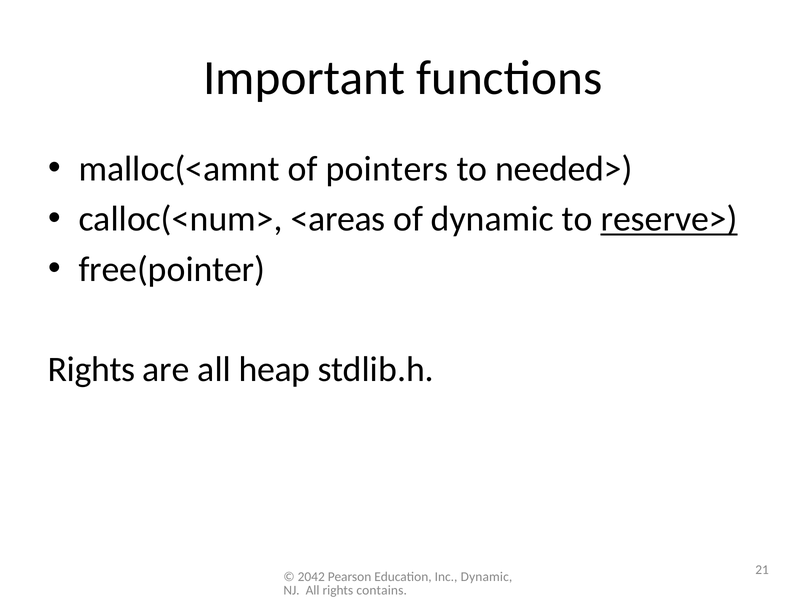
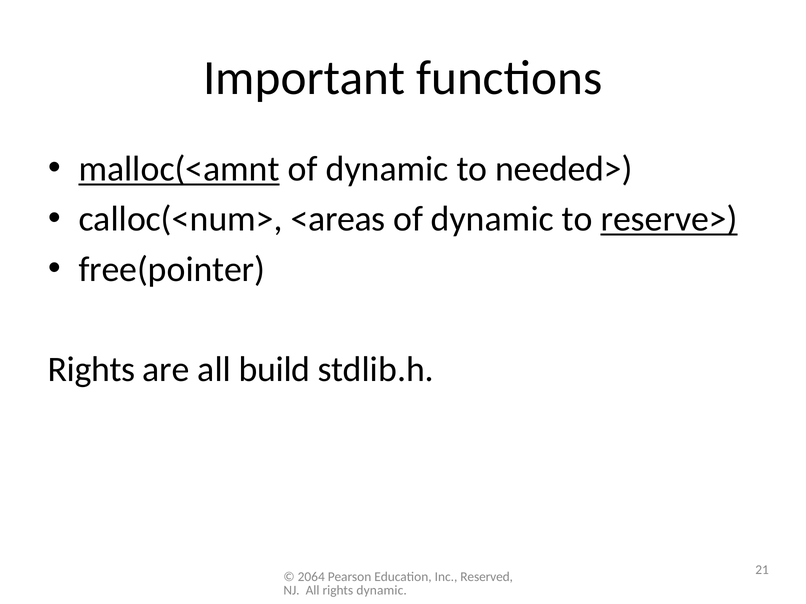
malloc(<amnt underline: none -> present (179, 169)
pointers: pointers -> dynamic (387, 169)
heap: heap -> build (275, 370)
2042: 2042 -> 2064 (311, 577)
Inc Dynamic: Dynamic -> Reserved (487, 577)
rights contains: contains -> dynamic (382, 591)
